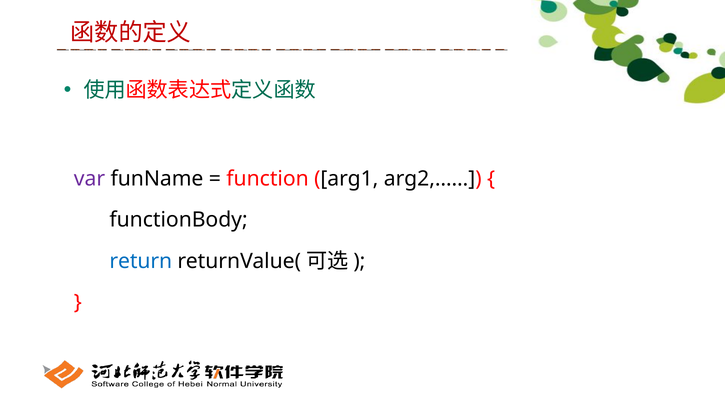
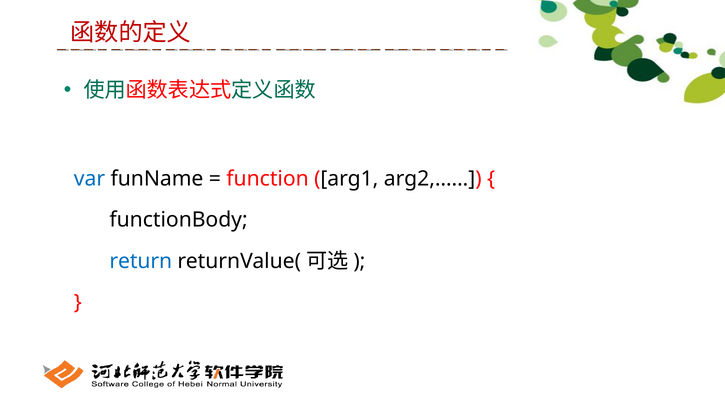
var colour: purple -> blue (89, 179)
